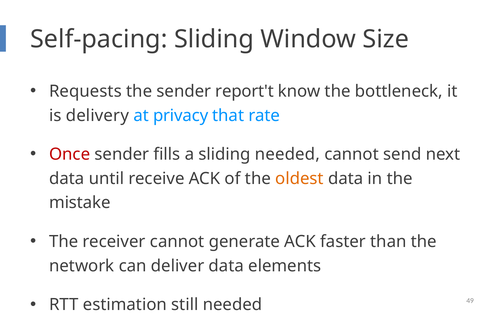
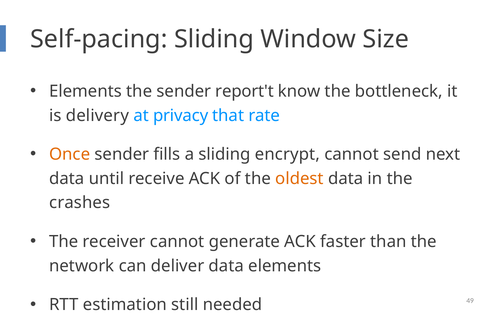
Requests: Requests -> Elements (86, 91)
Once colour: red -> orange (70, 154)
sliding needed: needed -> encrypt (287, 154)
mistake: mistake -> crashes (80, 203)
